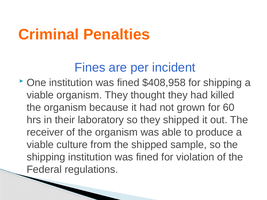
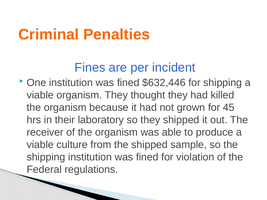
$408,958: $408,958 -> $632,446 (164, 83)
60: 60 -> 45 (229, 108)
